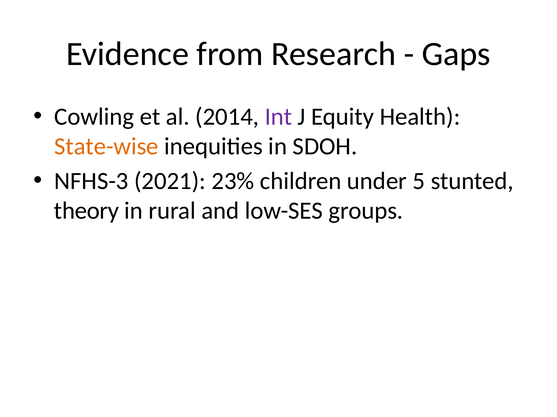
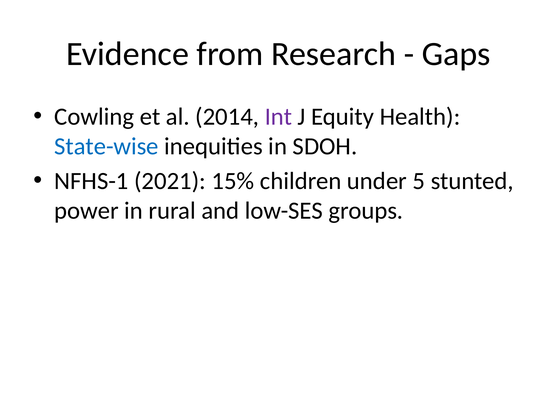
State-wise colour: orange -> blue (106, 147)
NFHS-3: NFHS-3 -> NFHS-1 (91, 181)
23%: 23% -> 15% (233, 181)
theory: theory -> power (86, 211)
